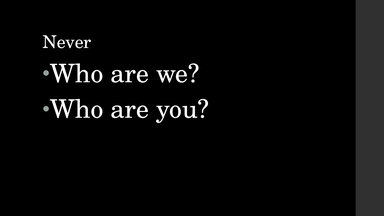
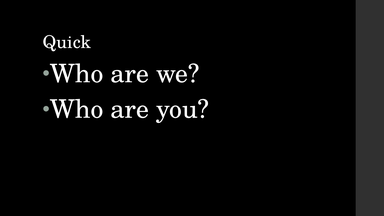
Never: Never -> Quick (67, 42)
